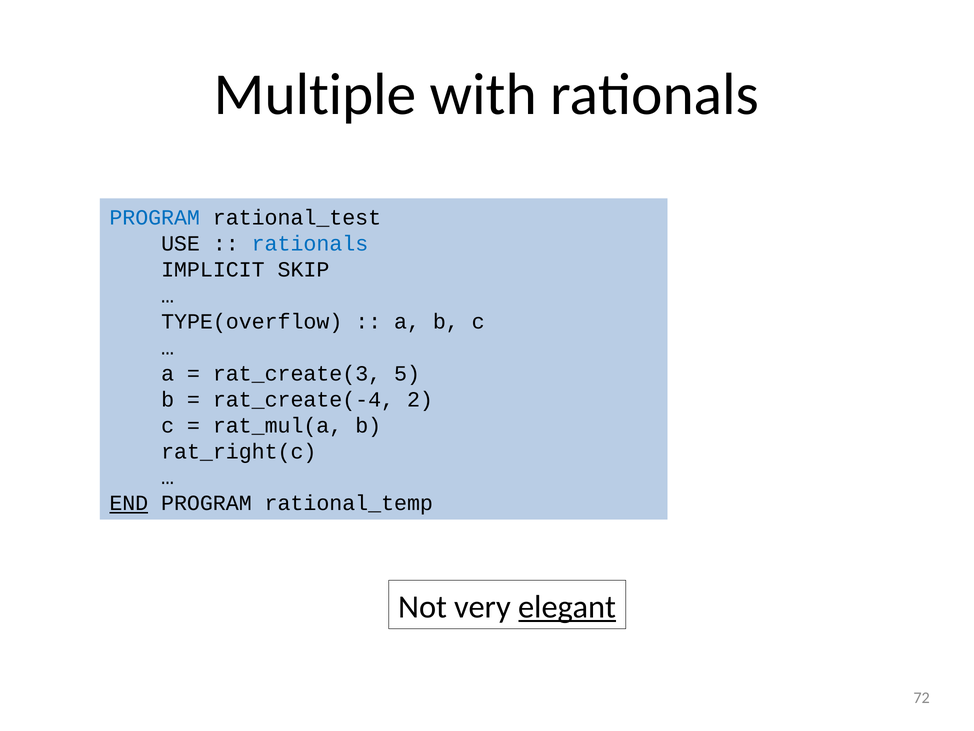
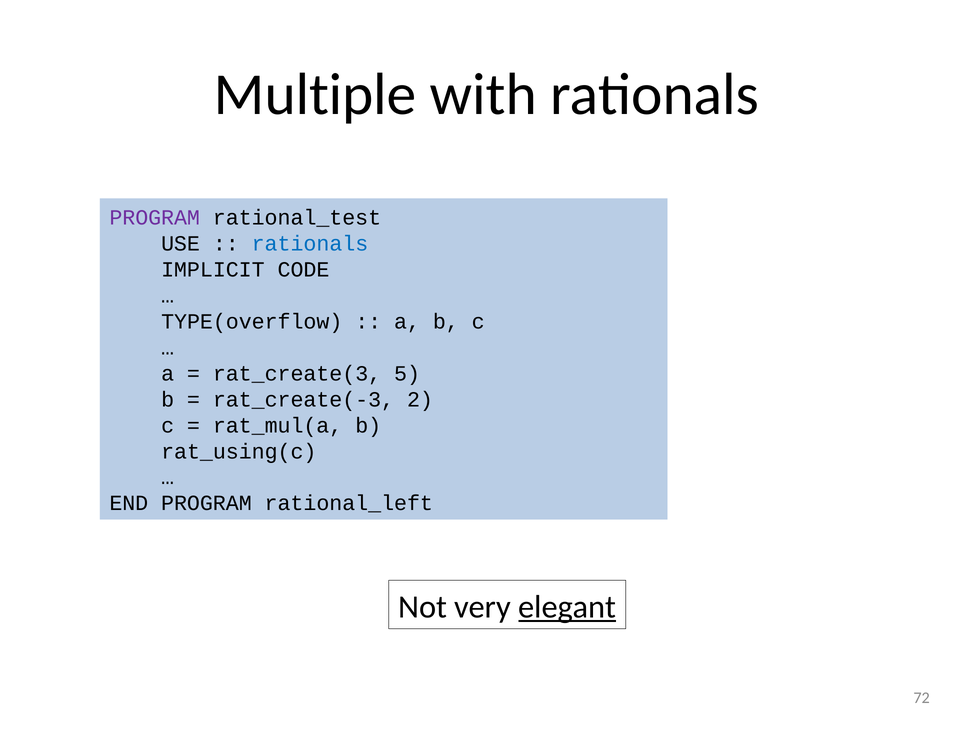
PROGRAM colour: blue -> purple (155, 217)
SKIP: SKIP -> CODE (303, 269)
rat_create(-4: rat_create(-4 -> rat_create(-3 (303, 399)
rat_right(c: rat_right(c -> rat_using(c (239, 451)
END underline: present -> none (129, 503)
rational_temp: rational_temp -> rational_left (349, 503)
